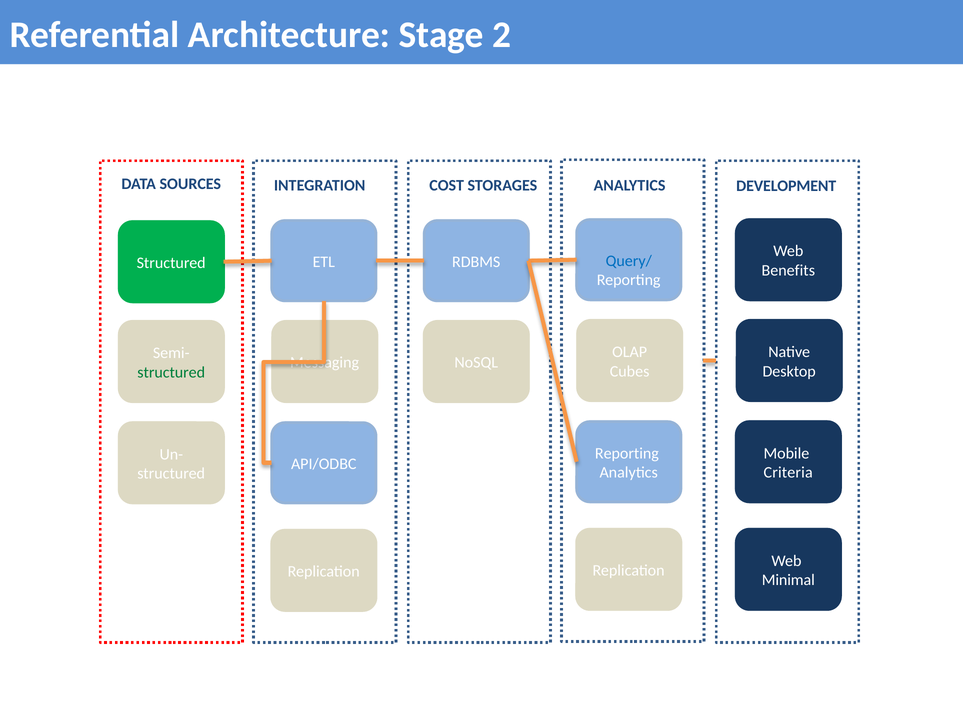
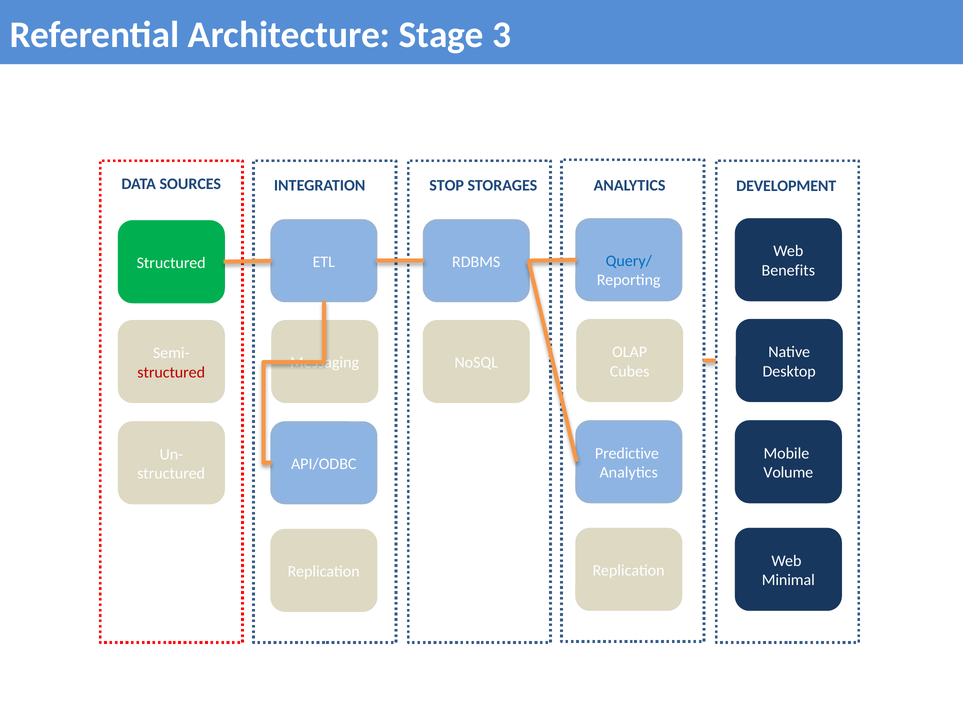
2: 2 -> 3 (502, 35)
COST: COST -> STOP (447, 185)
structured colour: green -> red (171, 372)
Reporting: Reporting -> Predictive (627, 453)
Criteria: Criteria -> Volume (788, 472)
